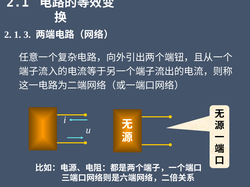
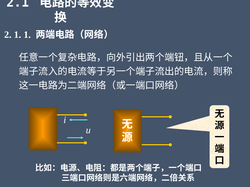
1 3: 3 -> 1 (27, 35)
